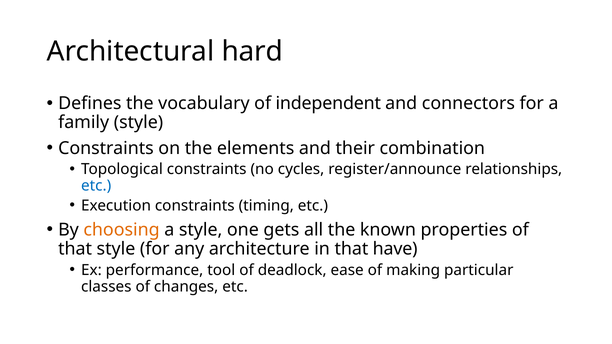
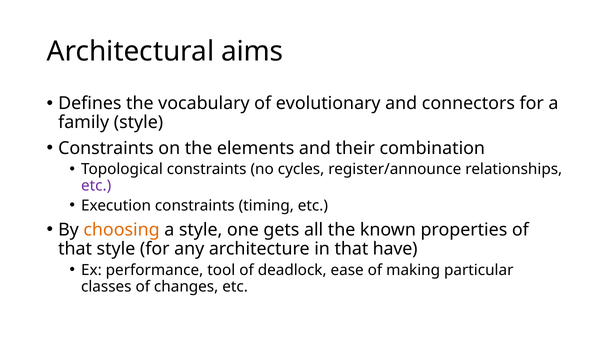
hard: hard -> aims (252, 51)
independent: independent -> evolutionary (328, 103)
etc colour: blue -> purple (96, 186)
